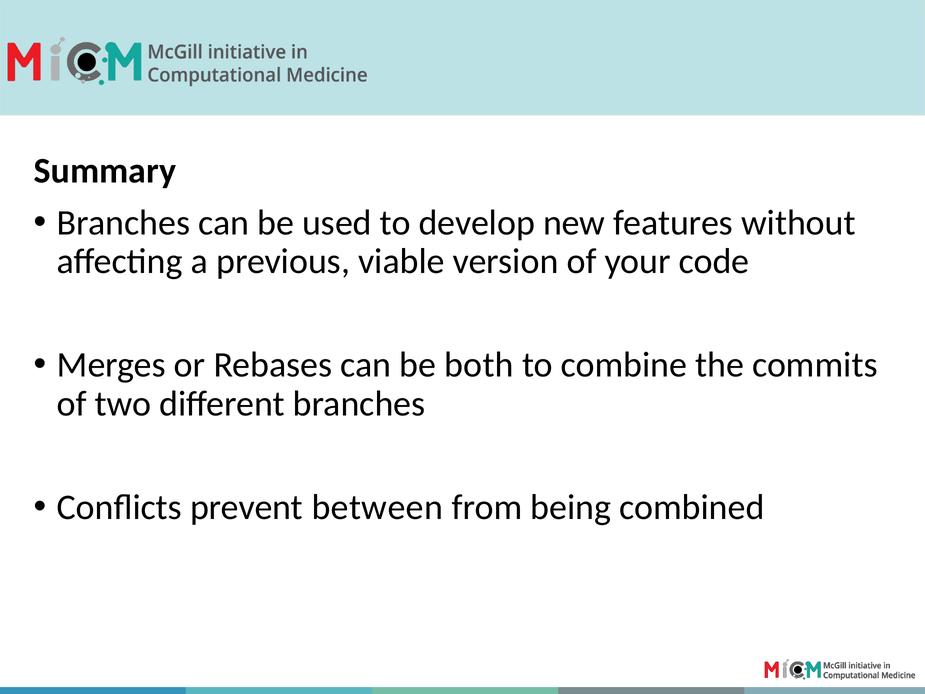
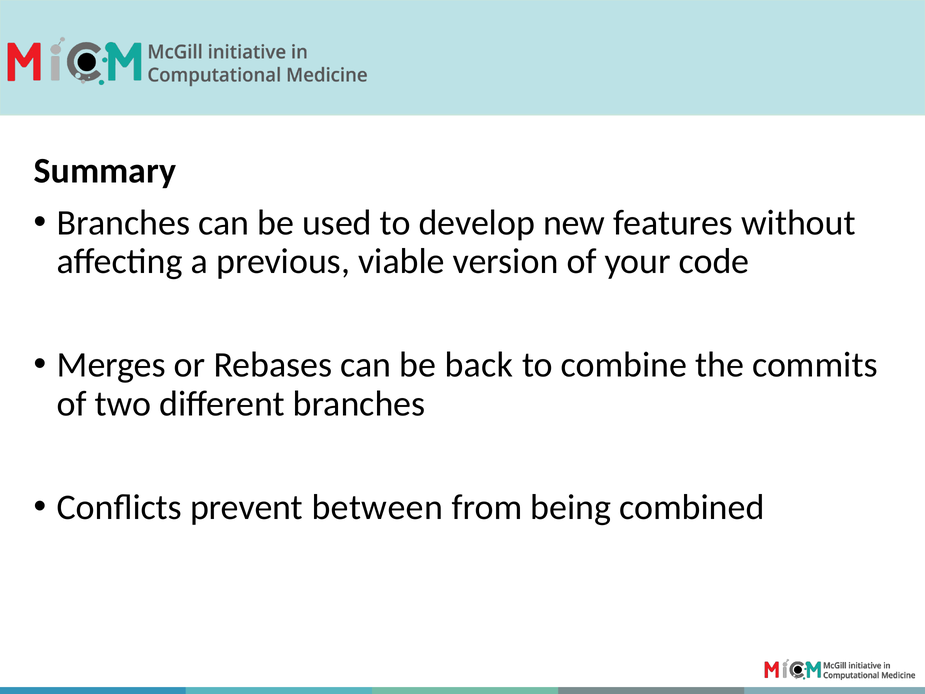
both: both -> back (479, 365)
